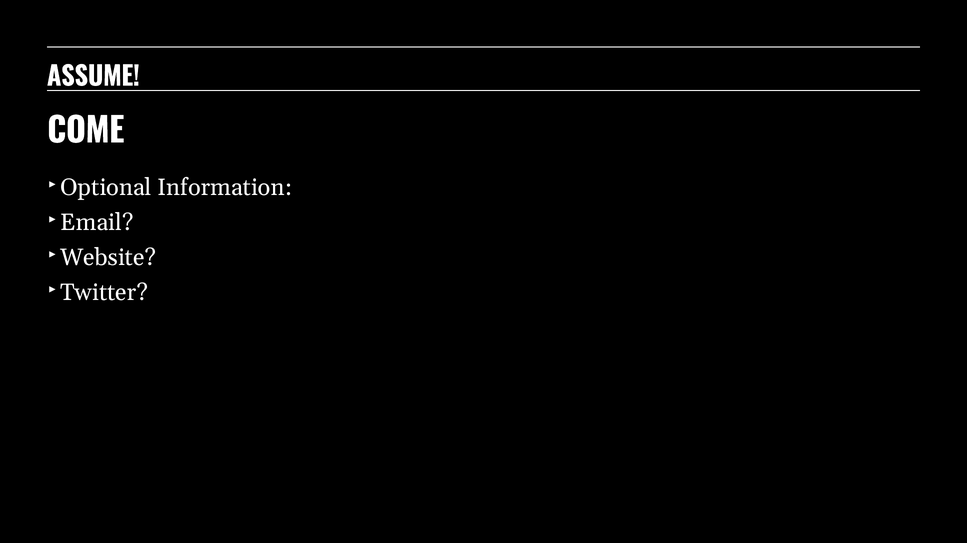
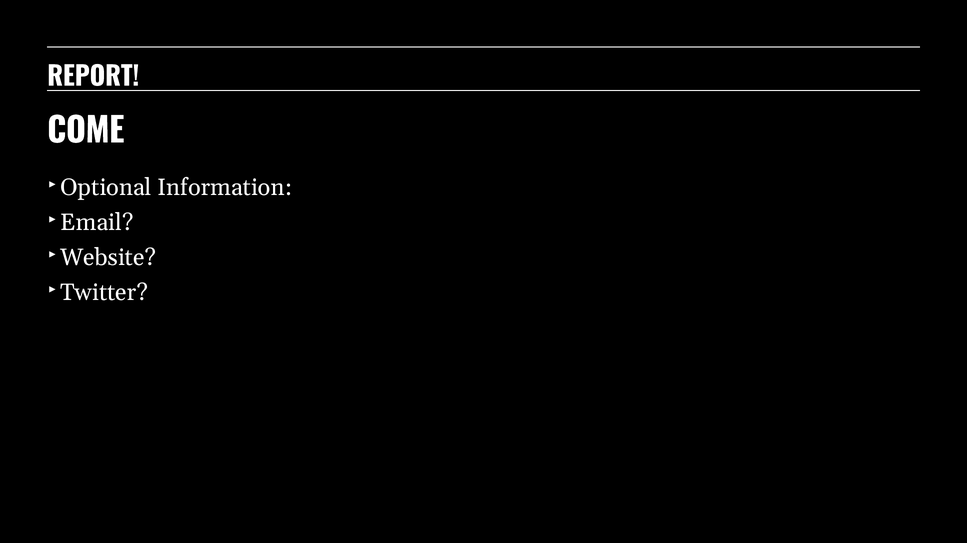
ASSUME: ASSUME -> REPORT (93, 77)
